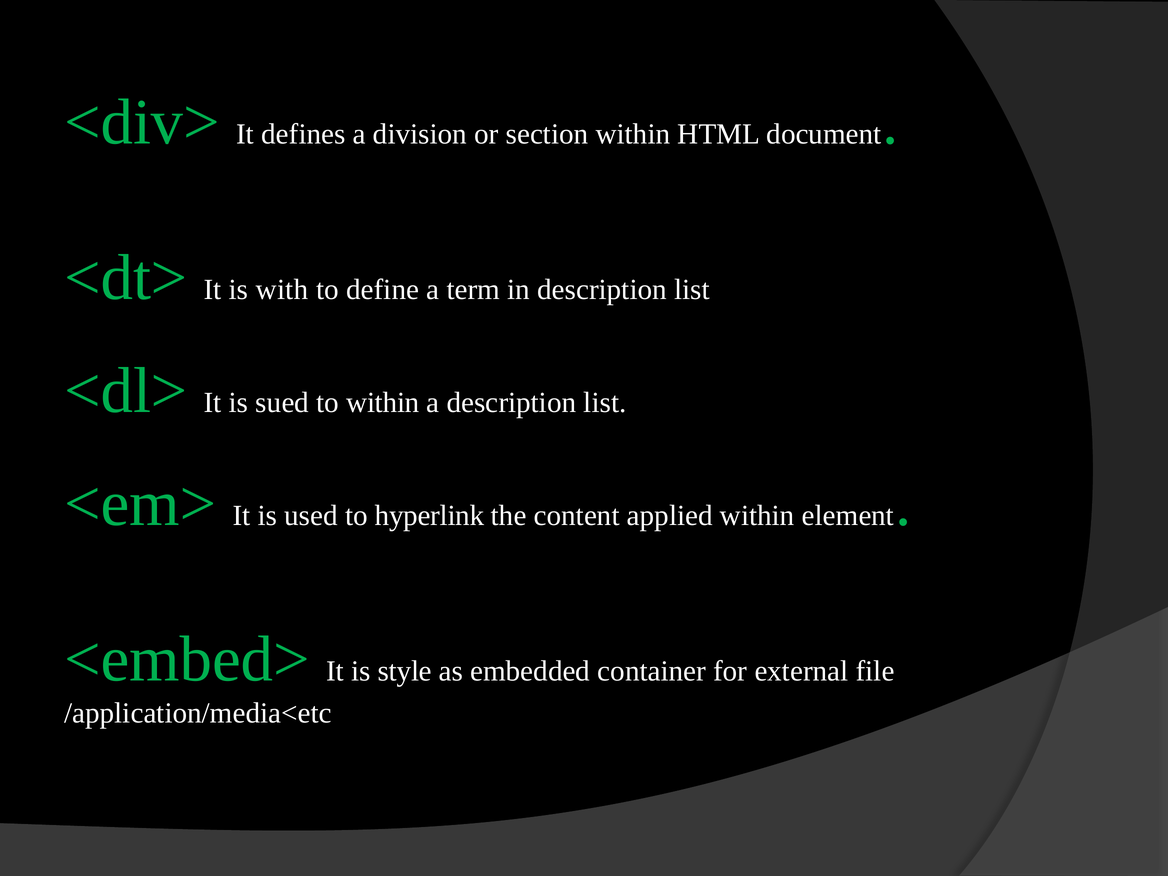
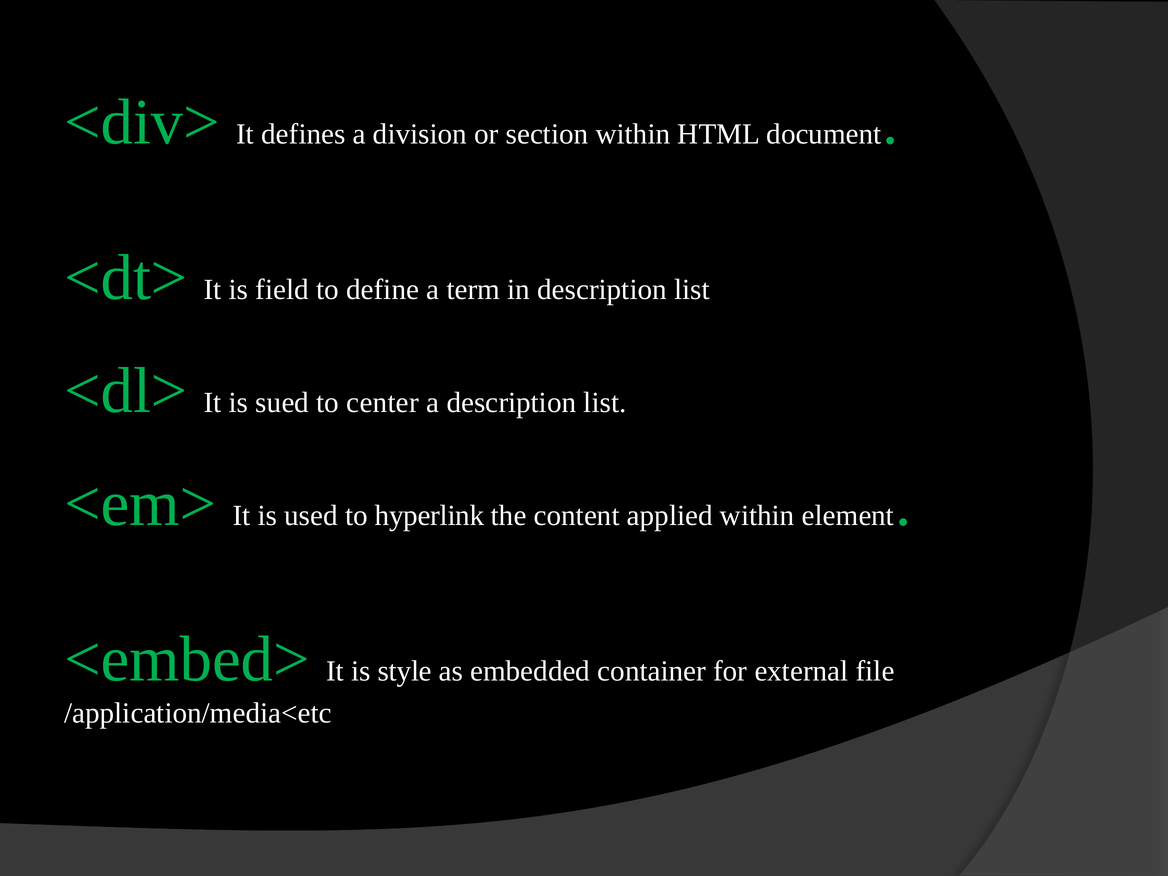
with: with -> field (282, 290)
to within: within -> center (383, 403)
